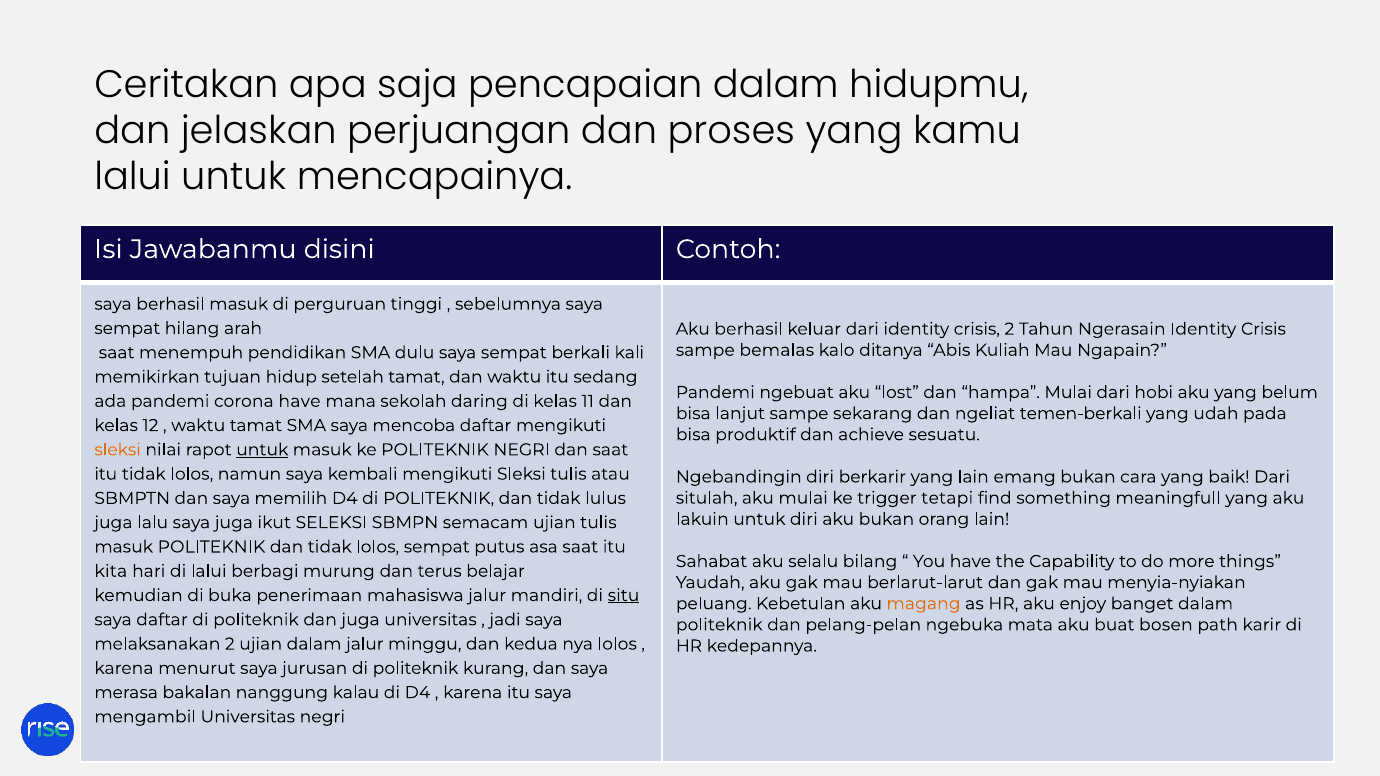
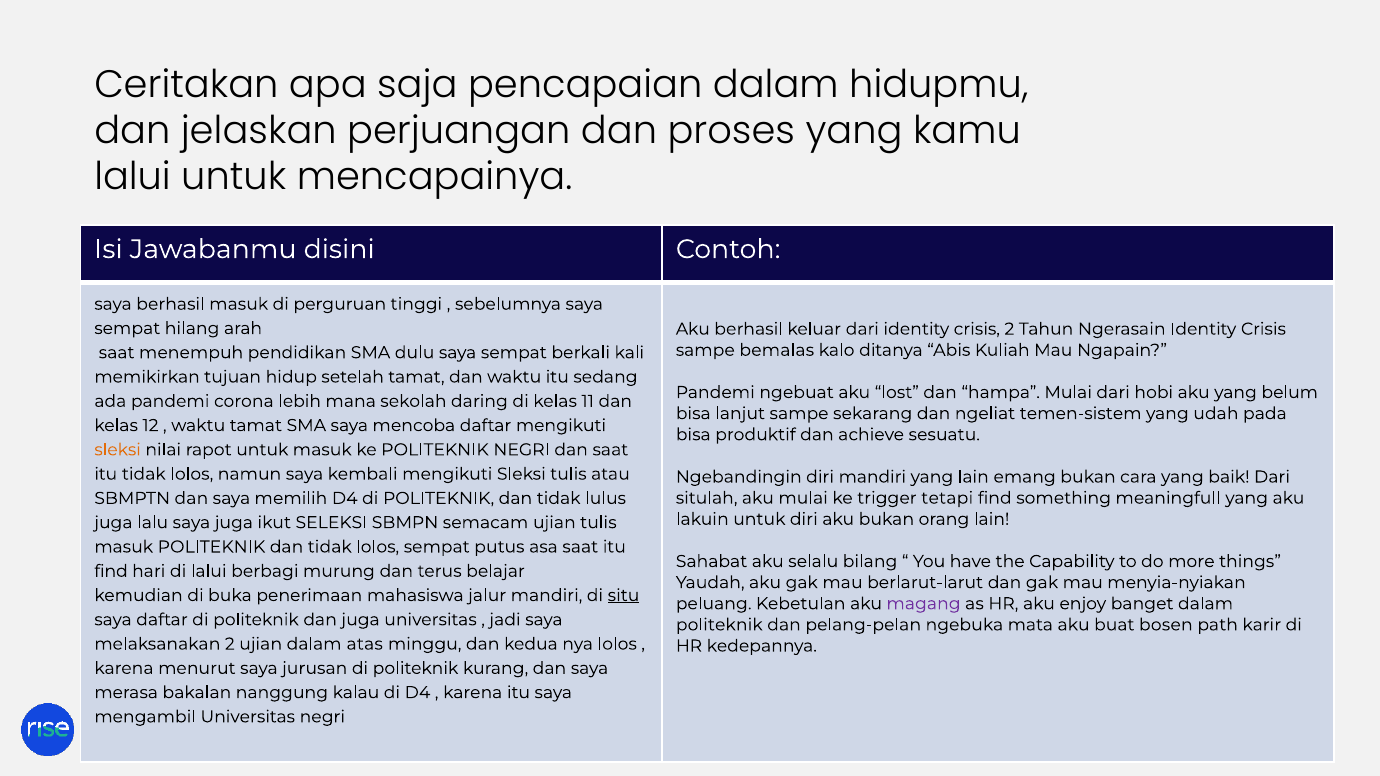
corona have: have -> lebih (300, 401)
temen-berkali: temen-berkali -> temen-sistem (1081, 414)
untuk underline: present -> none (262, 450)
diri berkarir: berkarir -> mandiri (872, 477)
kita: kita -> find (111, 571)
magang colour: orange -> purple (924, 604)
dalam jalur: jalur -> atas (365, 644)
